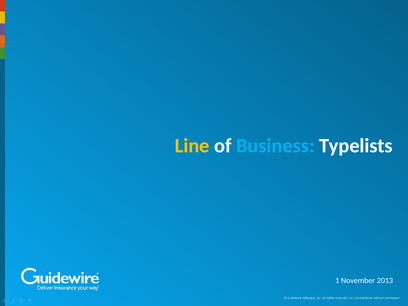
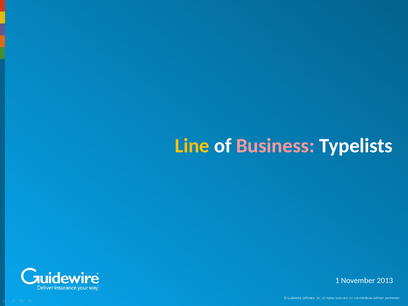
Business colour: light blue -> pink (275, 146)
